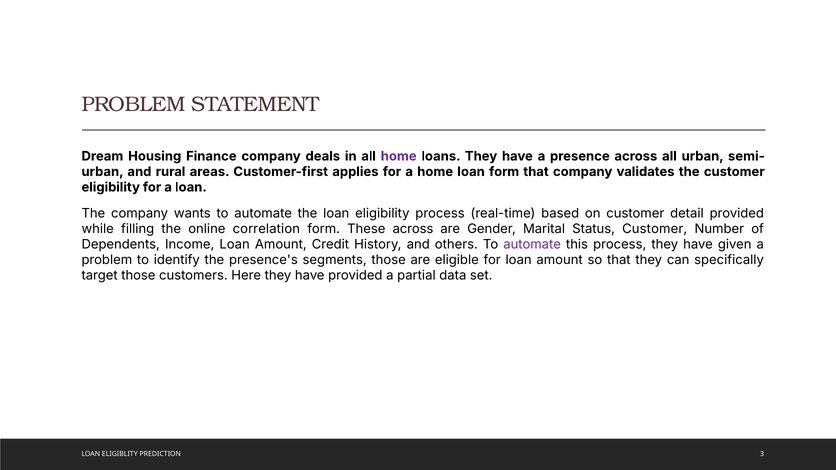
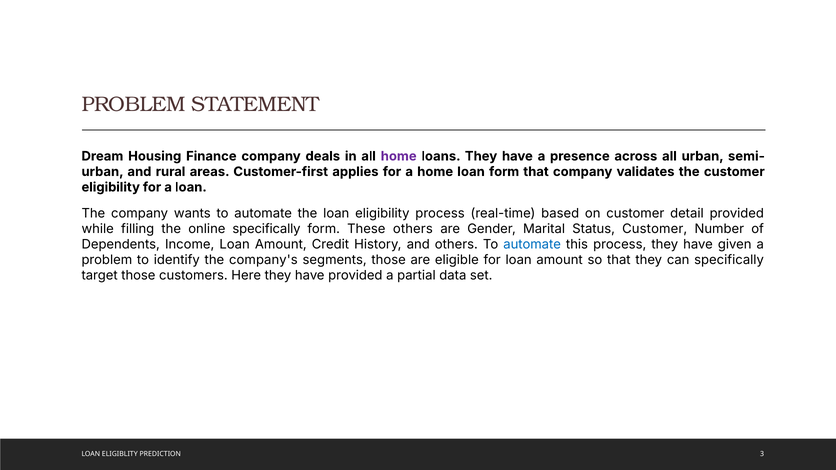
online correlation: correlation -> specifically (266, 229)
These across: across -> others (413, 229)
automate colour: purple -> blue (532, 245)
presence's: presence's -> company's (263, 260)
